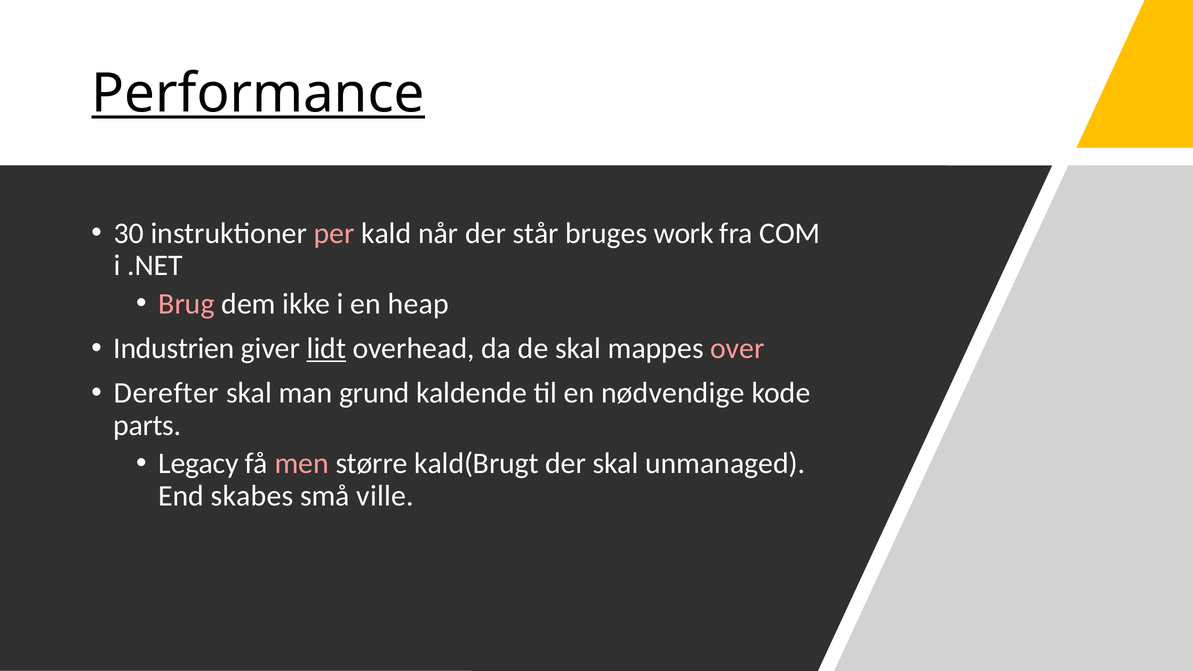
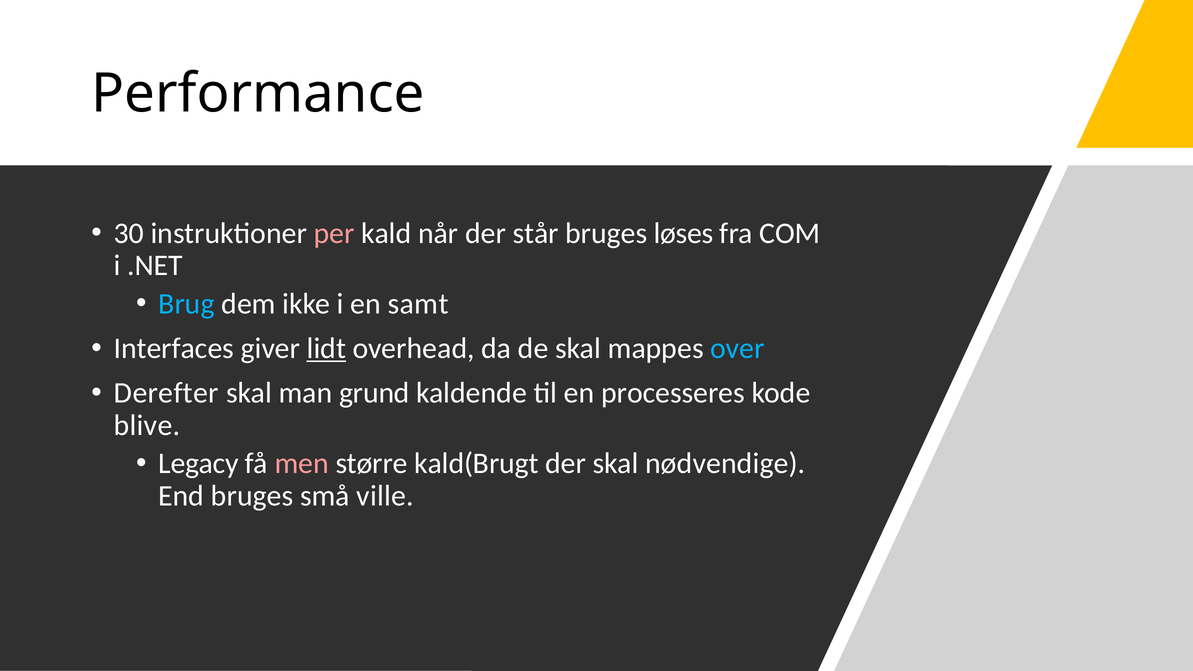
Performance underline: present -> none (258, 94)
work: work -> løses (684, 233)
Brug colour: pink -> light blue (186, 304)
heap: heap -> samt (418, 304)
Industrien: Industrien -> Interfaces (174, 348)
over colour: pink -> light blue (737, 348)
nødvendige: nødvendige -> processeres (673, 393)
parts: parts -> blive (147, 425)
unmanaged: unmanaged -> nødvendige (725, 464)
End skabes: skabes -> bruges (252, 496)
